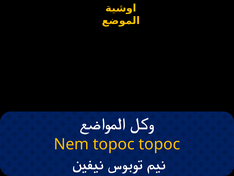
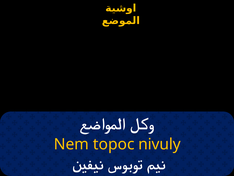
topoc topoc: topoc -> nivuly (160, 144)
